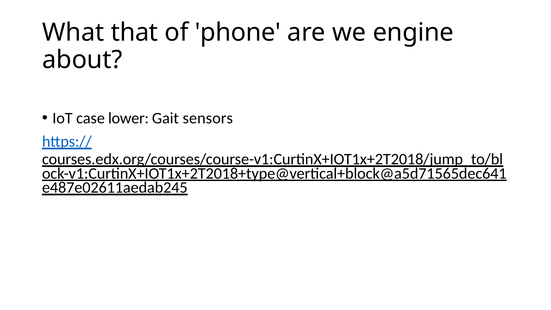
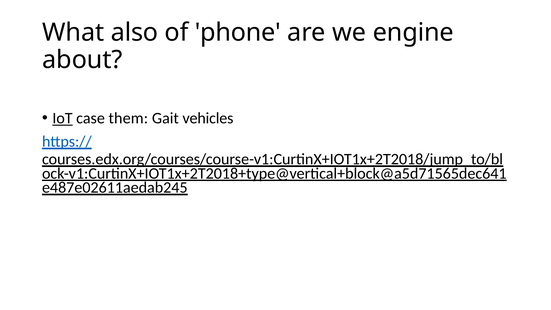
that: that -> also (134, 33)
IoT underline: none -> present (62, 118)
lower: lower -> them (128, 118)
sensors: sensors -> vehicles (208, 118)
